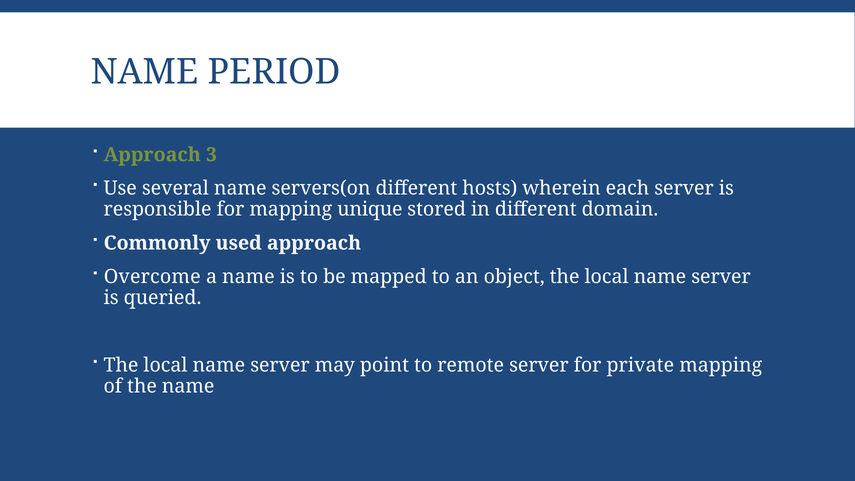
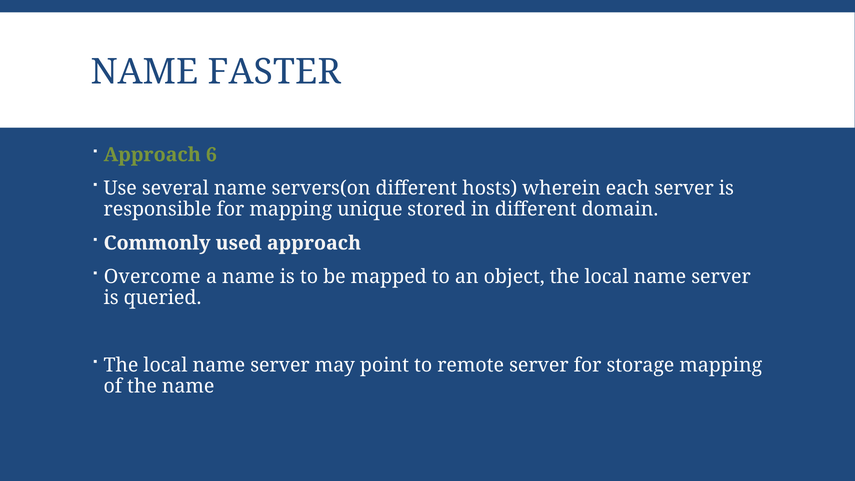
PERIOD: PERIOD -> FASTER (274, 72)
3: 3 -> 6 (211, 155)
private: private -> storage (640, 365)
